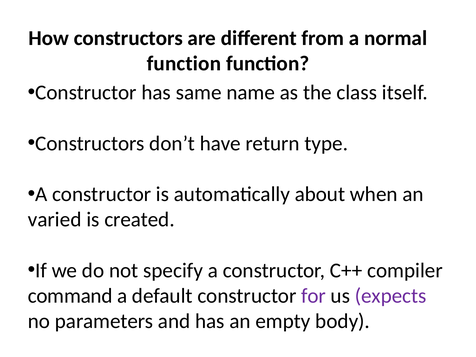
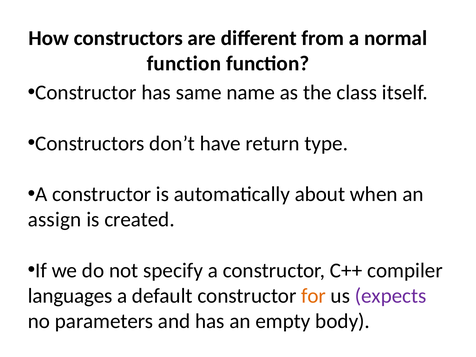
varied: varied -> assign (55, 220)
command: command -> languages (70, 296)
for colour: purple -> orange (314, 296)
